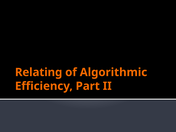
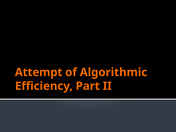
Relating: Relating -> Attempt (39, 72)
